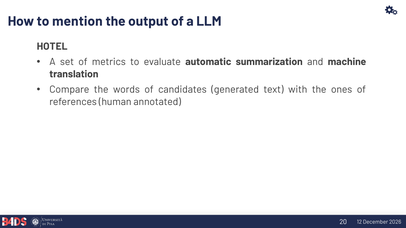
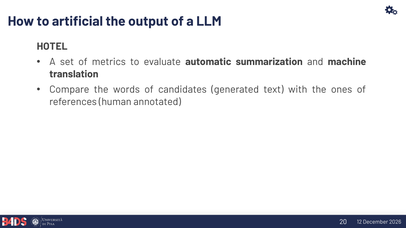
mention: mention -> artificial (77, 21)
